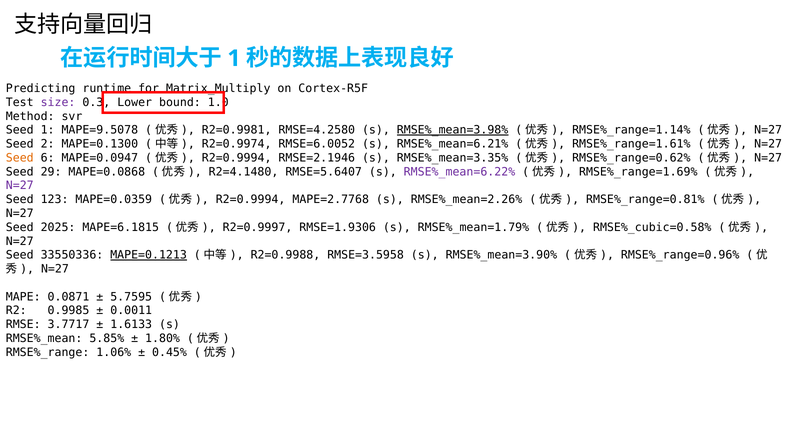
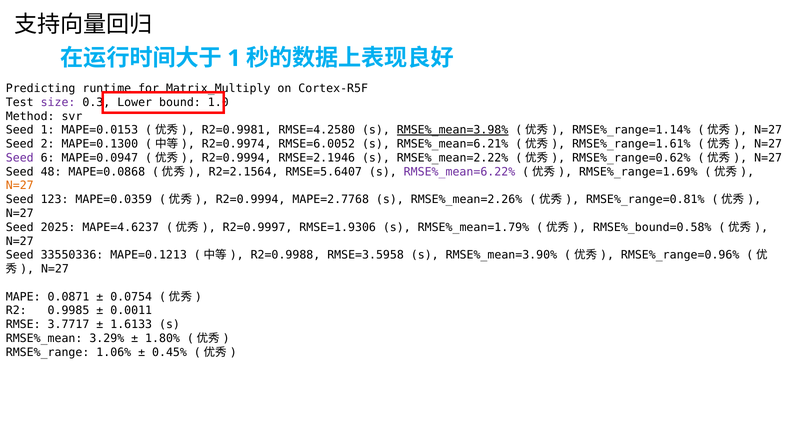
MAPE=9.5078: MAPE=9.5078 -> MAPE=0.0153 (100, 130)
Seed colour: orange -> purple (20, 158)
RMSE%_mean=3.35%: RMSE%_mean=3.35% -> RMSE%_mean=2.22% (453, 158)
29: 29 -> 48 (51, 172)
R2=4.1480: R2=4.1480 -> R2=2.1564 (244, 172)
N=27 colour: purple -> orange (20, 185)
MAPE=6.1815: MAPE=6.1815 -> MAPE=4.6237 (121, 227)
RMSE%_cubic=0.58%: RMSE%_cubic=0.58% -> RMSE%_bound=0.58% (652, 227)
MAPE=0.1213 underline: present -> none (149, 255)
5.7595: 5.7595 -> 0.0754 (131, 296)
5.85%: 5.85% -> 3.29% (107, 338)
